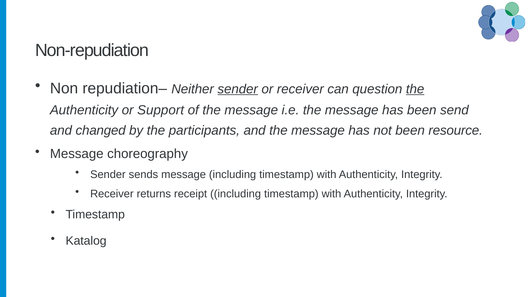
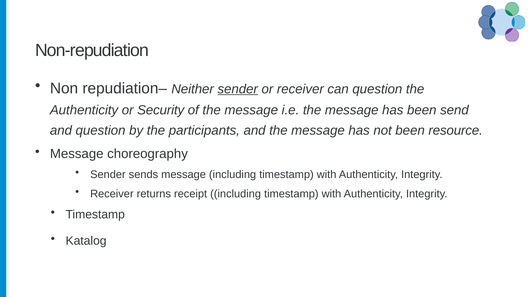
the underline: present -> none (415, 89)
Support: Support -> Security (161, 110)
and changed: changed -> question (101, 131)
